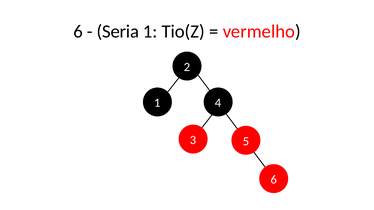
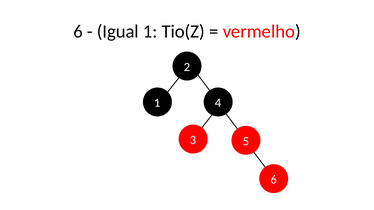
Seria: Seria -> Igual (118, 31)
